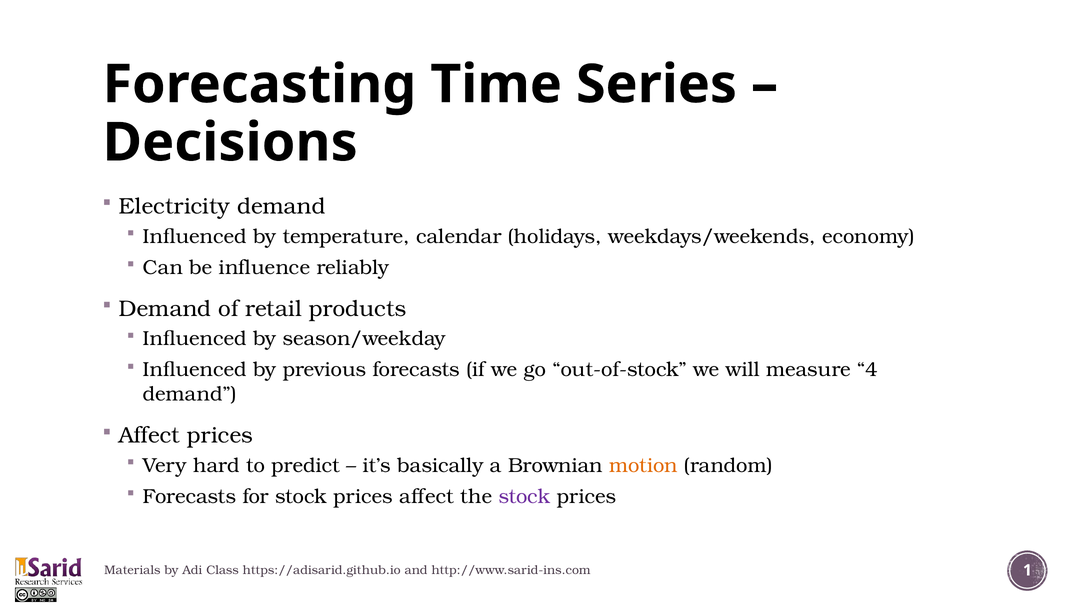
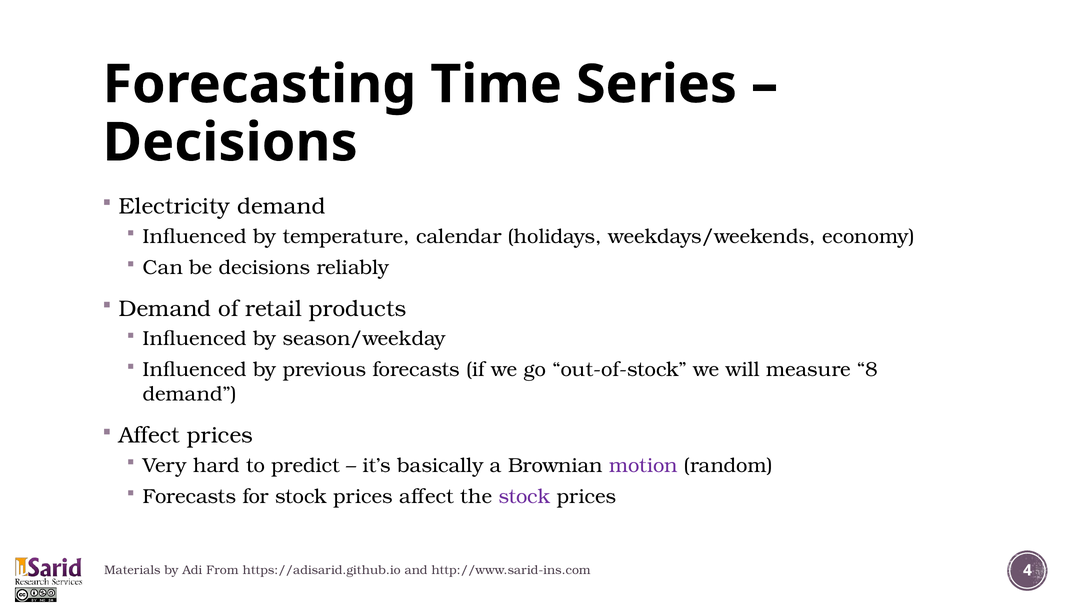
be influence: influence -> decisions (265, 267)
4: 4 -> 8 (868, 370)
motion colour: orange -> purple (643, 465)
Class: Class -> From (222, 570)
1: 1 -> 4 (1027, 570)
